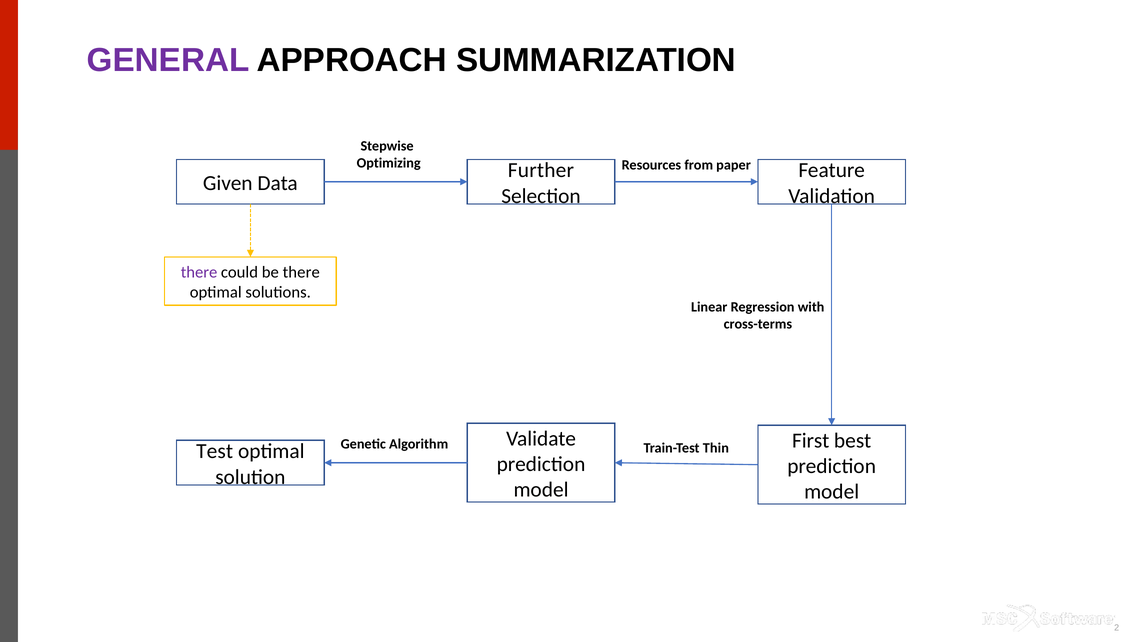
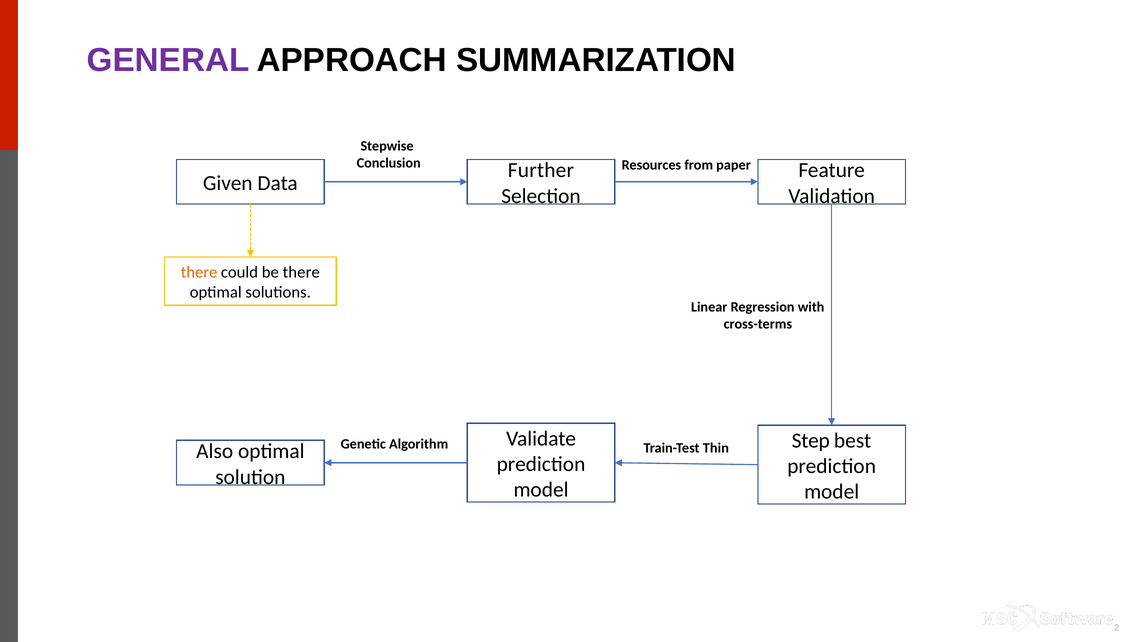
Optimizing: Optimizing -> Conclusion (389, 163)
there colour: purple -> orange (199, 272)
First: First -> Step (811, 440)
Test: Test -> Also (215, 451)
